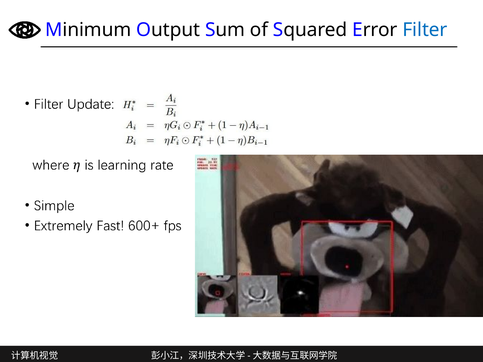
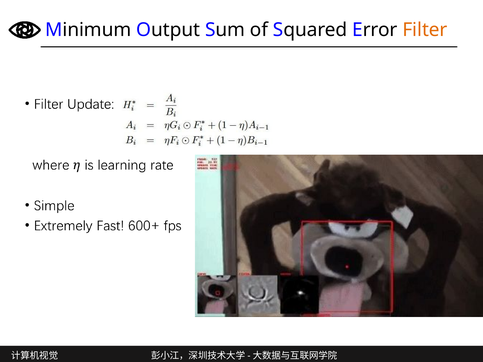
Filter colour: blue -> orange (425, 30)
